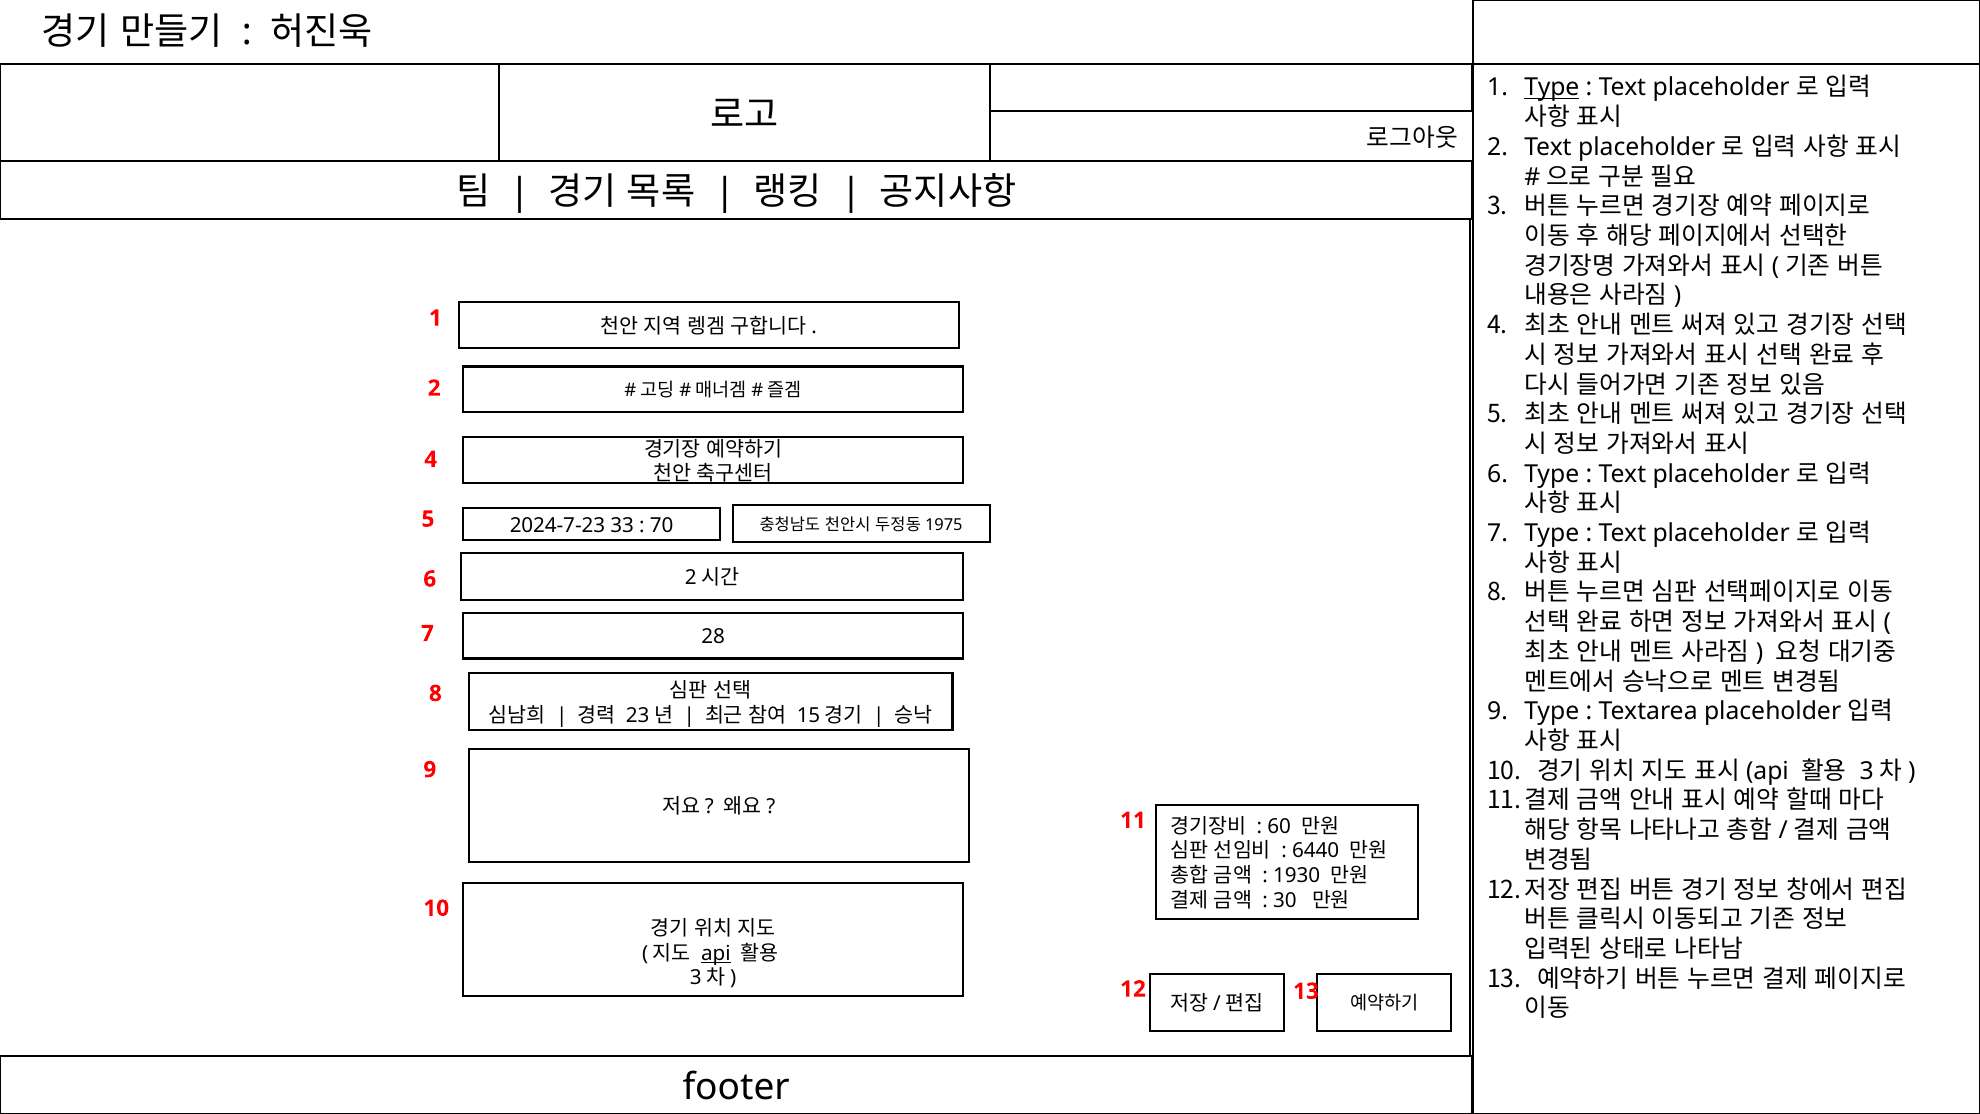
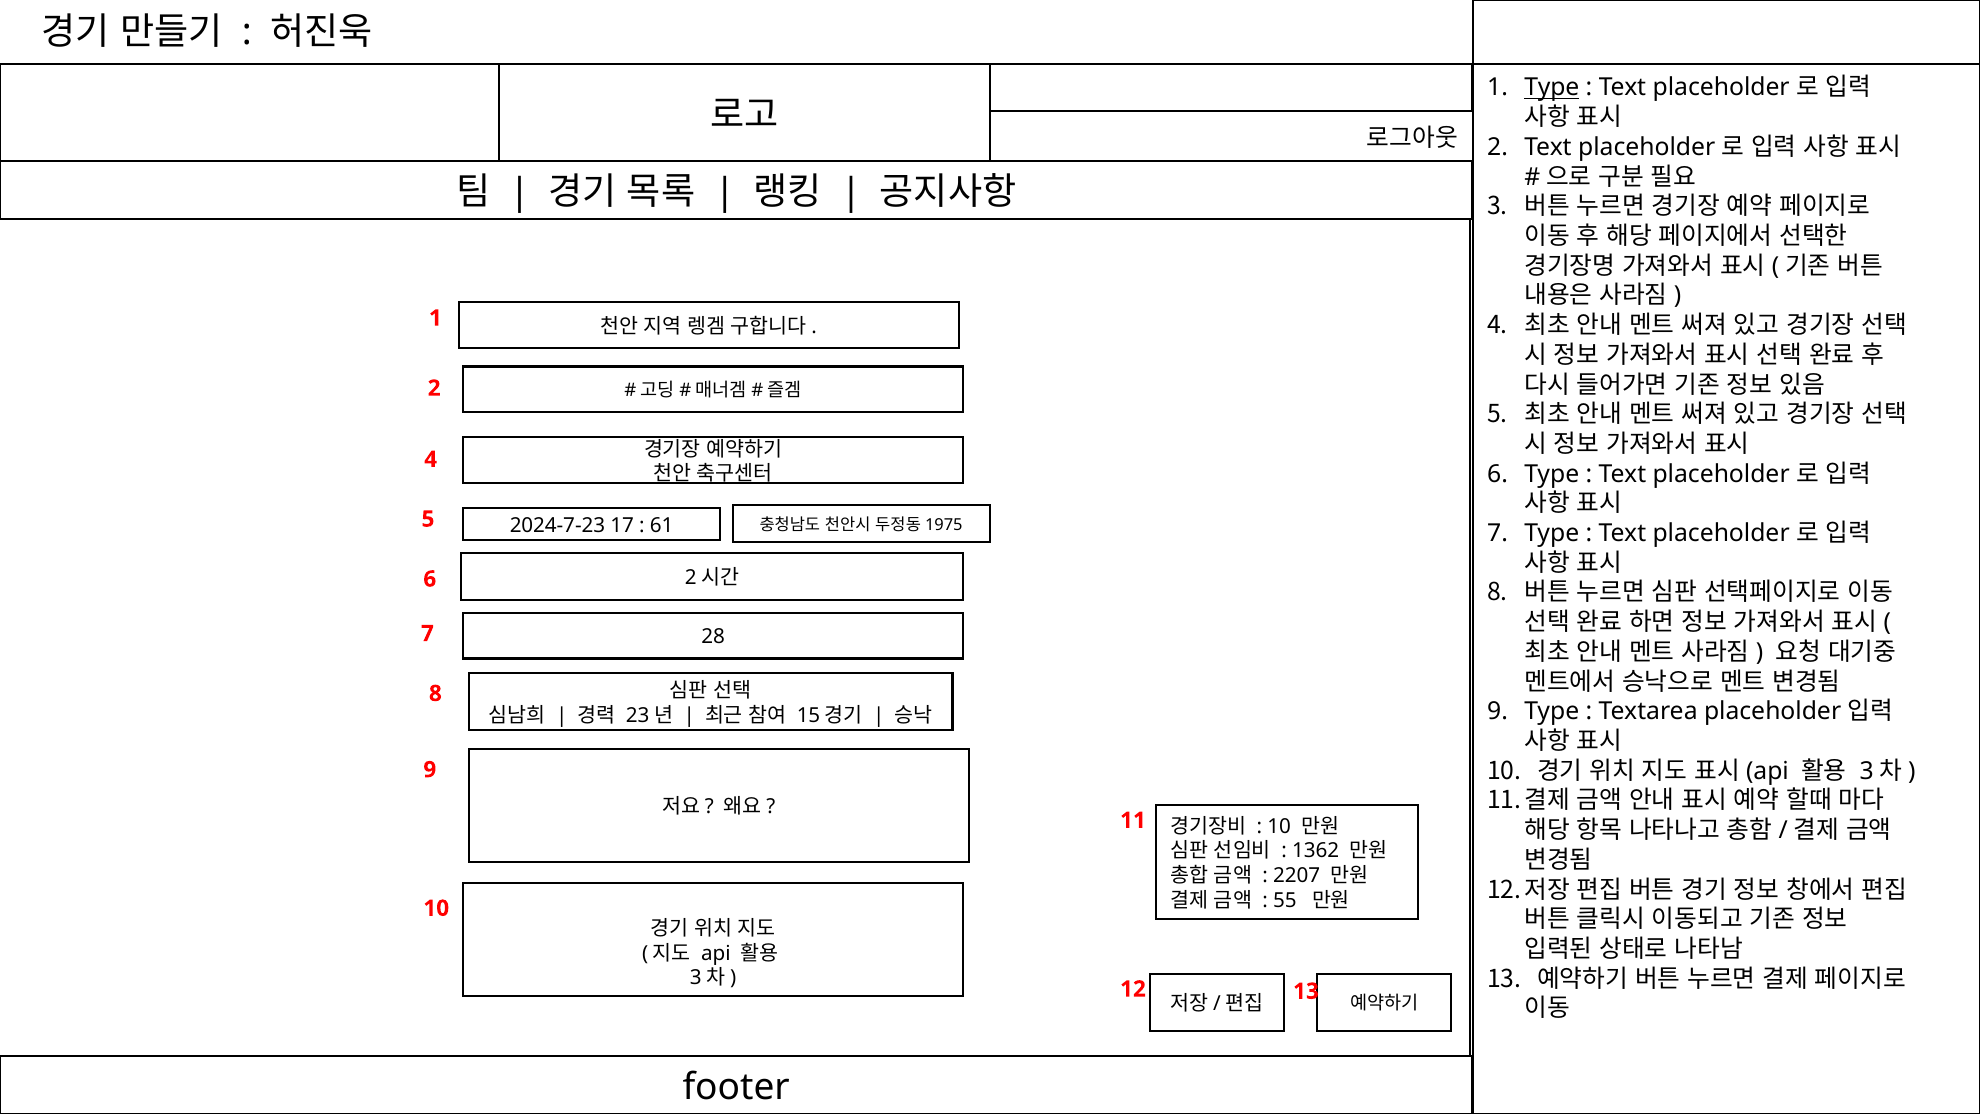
33: 33 -> 17 (622, 525)
70: 70 -> 61 (662, 525)
60: 60 -> 10 (1279, 826)
6440: 6440 -> 1362 (1316, 851)
1930: 1930 -> 2207 (1297, 876)
30: 30 -> 55 (1285, 900)
api underline: present -> none (716, 953)
